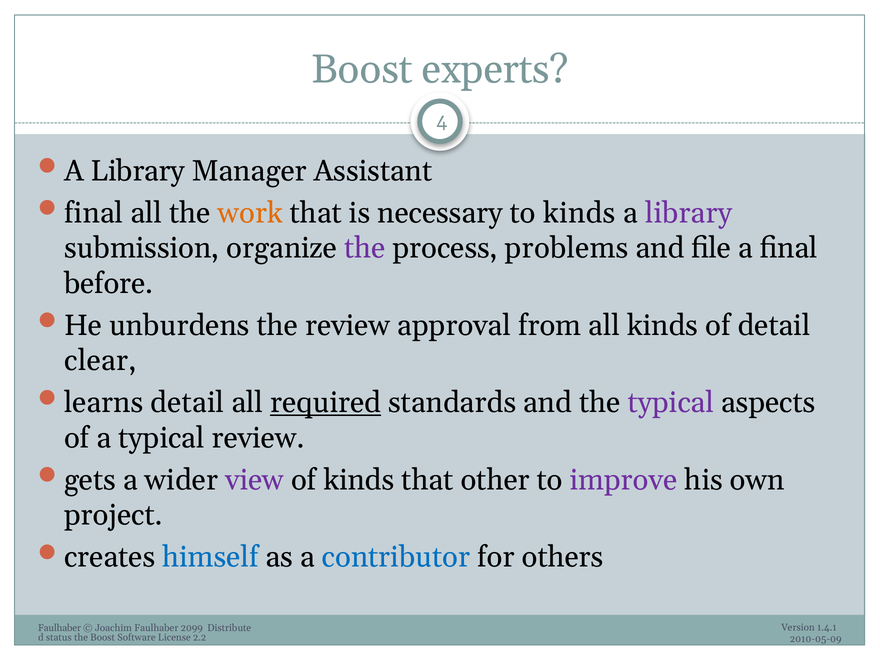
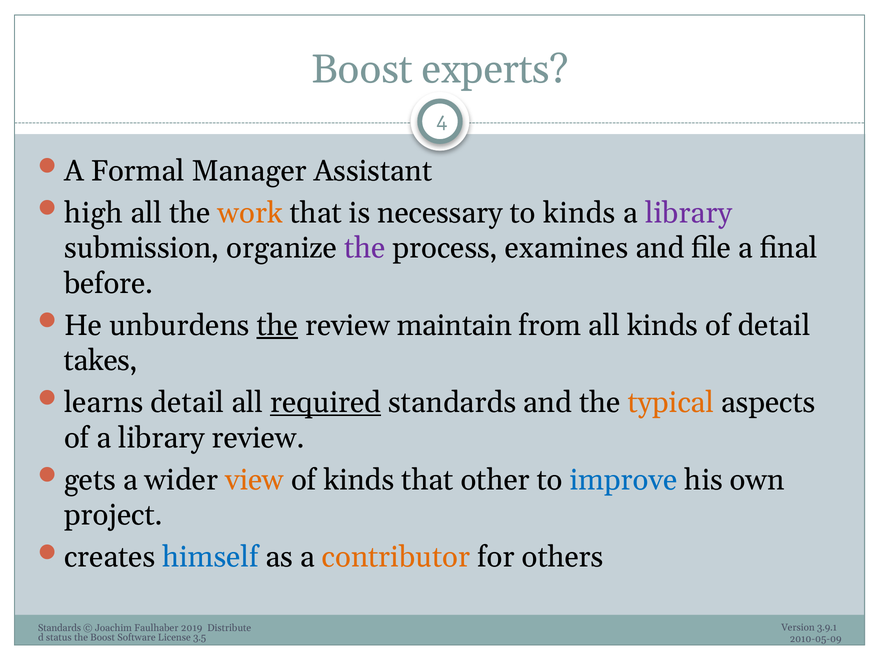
Library: Library -> Formal (138, 171)
final: final -> high (94, 213)
problems: problems -> examines (567, 248)
the underline: none -> present (277, 325)
approval: approval -> maintain (454, 325)
clear: clear -> takes (101, 361)
typical colour: purple -> orange (671, 403)
of a typical: typical -> library (161, 438)
view colour: purple -> orange (255, 480)
improve colour: purple -> blue (624, 480)
contributor colour: blue -> orange (396, 557)
1.4.1: 1.4.1 -> 3.9.1 (827, 627)
Faulhaber: Faulhaber -> Standards (60, 628)
2099: 2099 -> 2019 (192, 628)
2.2: 2.2 -> 3.5 (200, 638)
